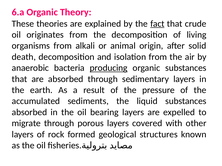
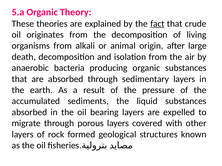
6.a: 6.a -> 5.a (18, 12)
solid: solid -> large (197, 46)
producing underline: present -> none (109, 68)
